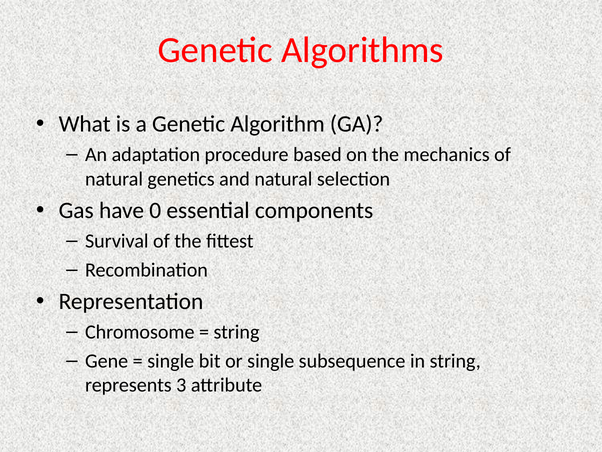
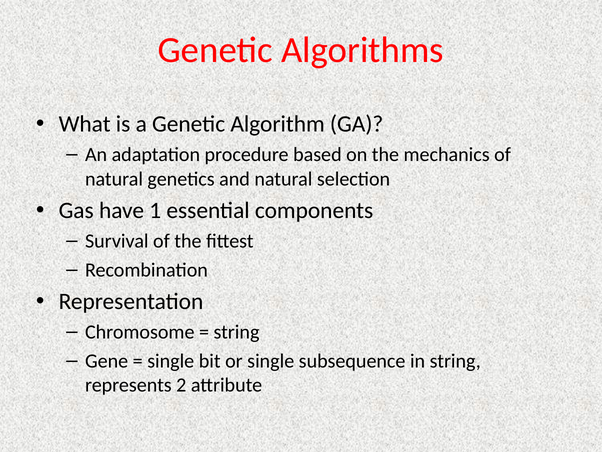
0: 0 -> 1 (155, 210)
3: 3 -> 2 (181, 385)
